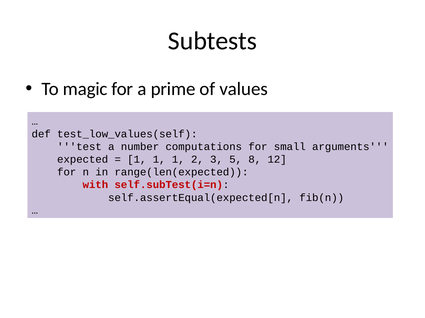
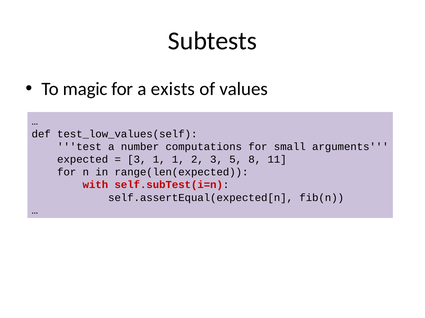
prime: prime -> exists (173, 89)
1: 1 -> 3 (137, 160)
12: 12 -> 11 (277, 160)
